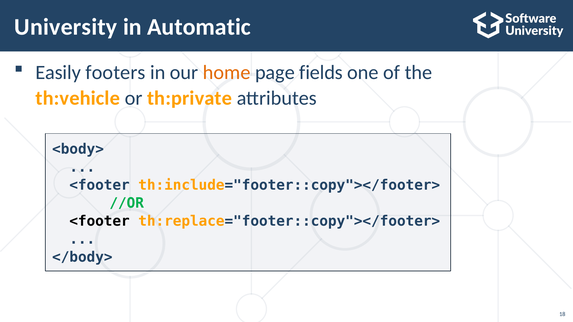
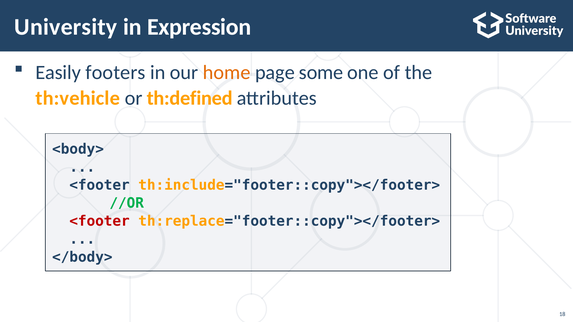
Automatic: Automatic -> Expression (199, 27)
fields: fields -> some (321, 73)
th:private: th:private -> th:defined (190, 98)
<footer colour: black -> red (100, 221)
